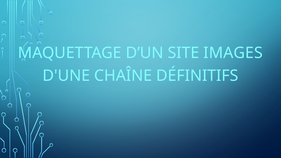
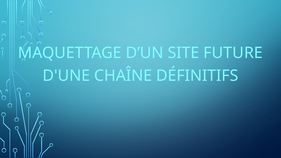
IMAGES: IMAGES -> FUTURE (233, 53)
